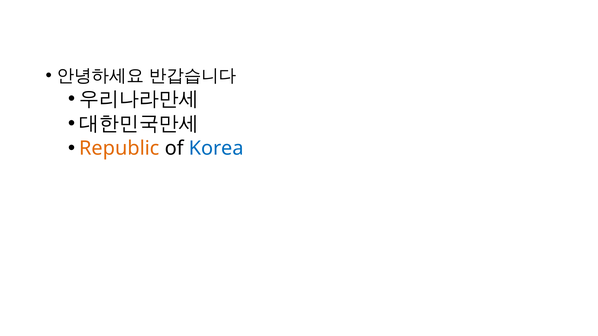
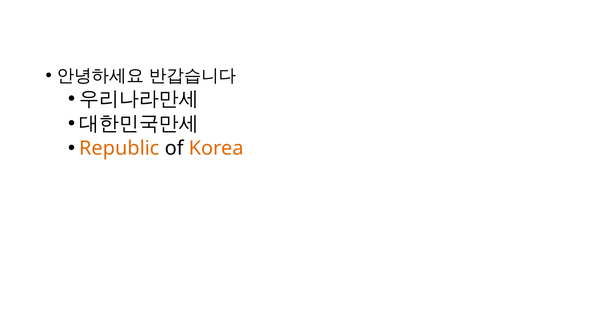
Korea colour: blue -> orange (216, 148)
